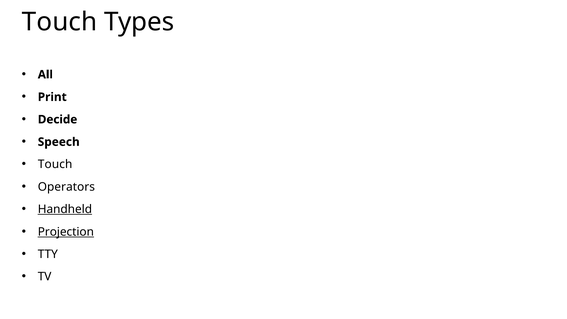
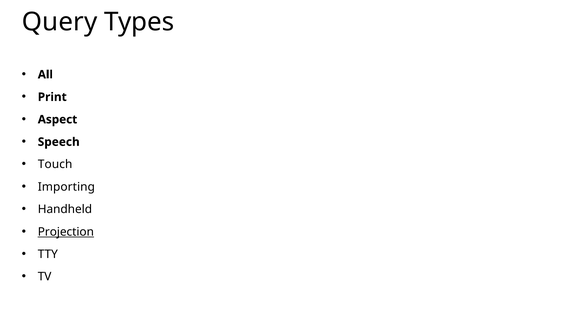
Touch: Touch -> Query (60, 22)
Decide: Decide -> Aspect (58, 119)
Operators: Operators -> Importing (66, 187)
Handheld underline: present -> none (65, 209)
